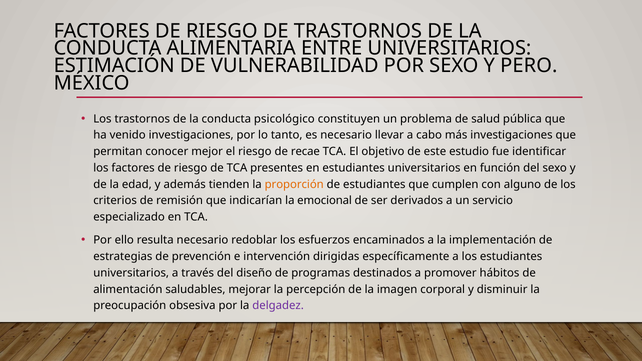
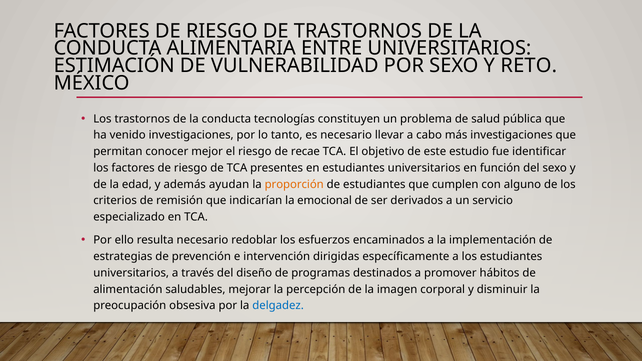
PERO: PERO -> RETO (529, 66)
psicológico: psicológico -> tecnologías (284, 119)
tienden: tienden -> ayudan (229, 184)
delgadez colour: purple -> blue (278, 306)
